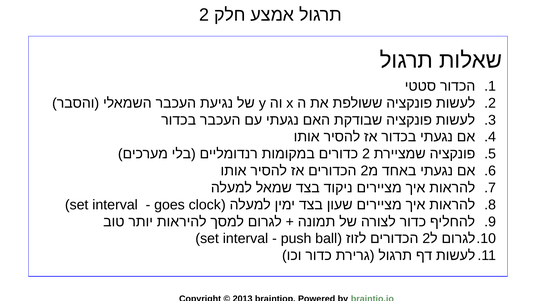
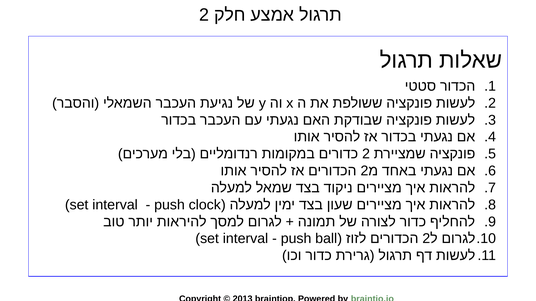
goes: goes -> push (170, 205)
